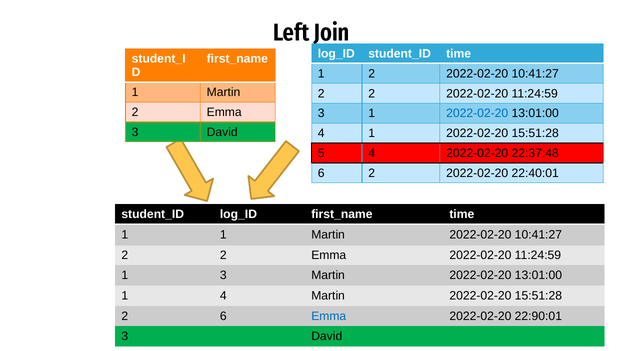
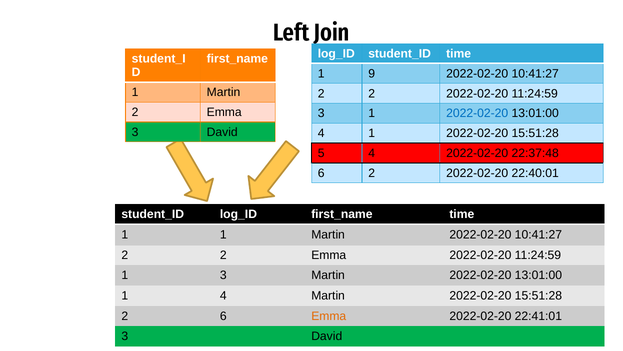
1 2: 2 -> 9 (372, 73)
Emma colour: blue -> orange (329, 316)
22:90:01: 22:90:01 -> 22:41:01 (538, 316)
